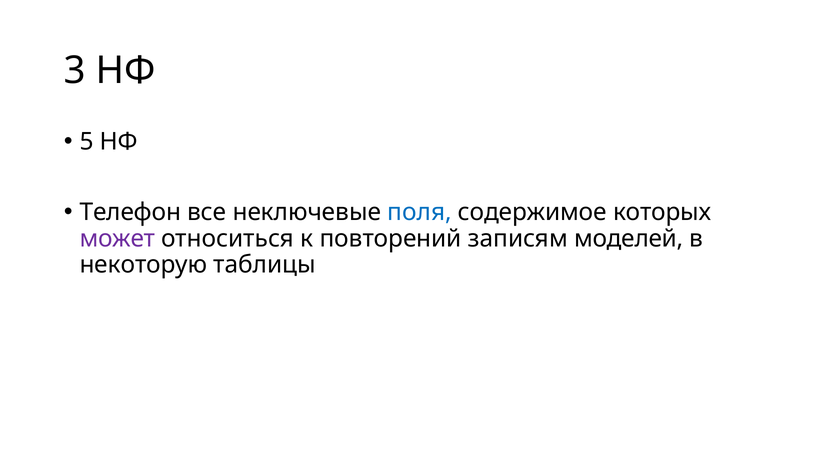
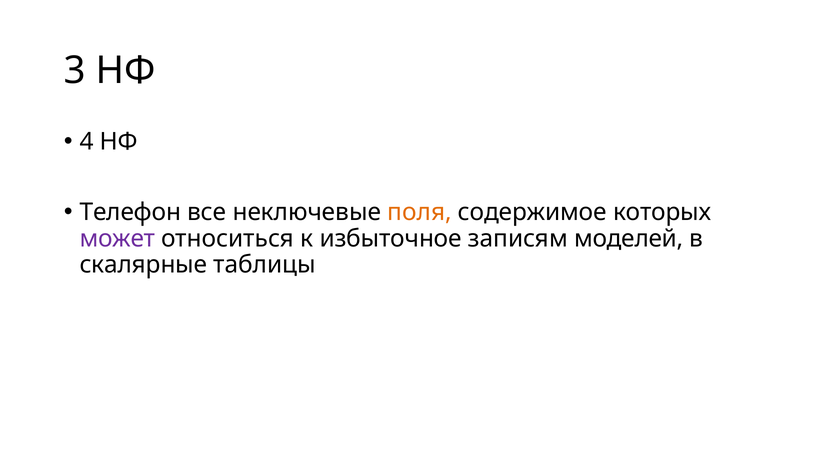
5: 5 -> 4 (87, 142)
поля colour: blue -> orange (420, 212)
повторений: повторений -> избыточное (391, 238)
некоторую: некоторую -> скалярные (143, 264)
